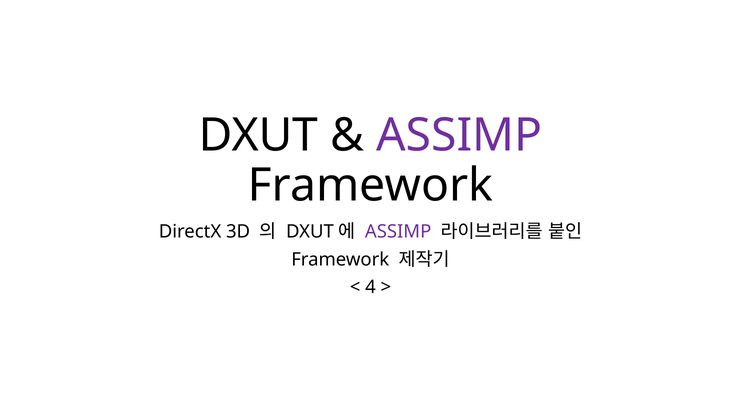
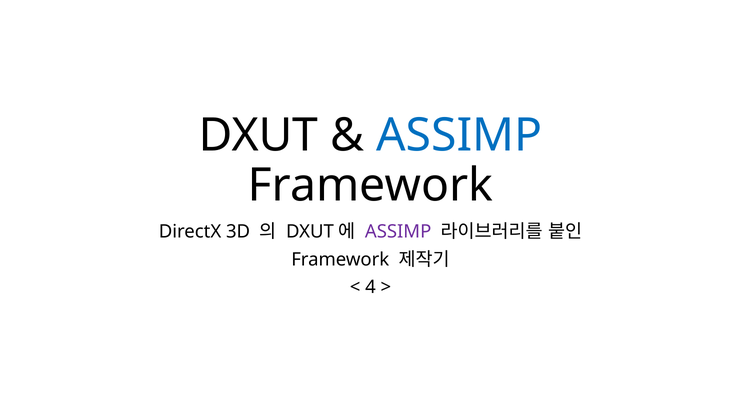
ASSIMP colour: purple -> blue (459, 135)
